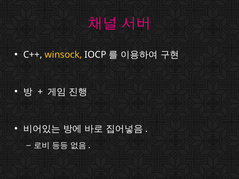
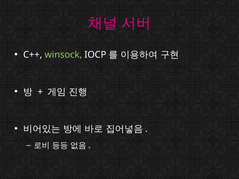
winsock colour: yellow -> light green (63, 55)
